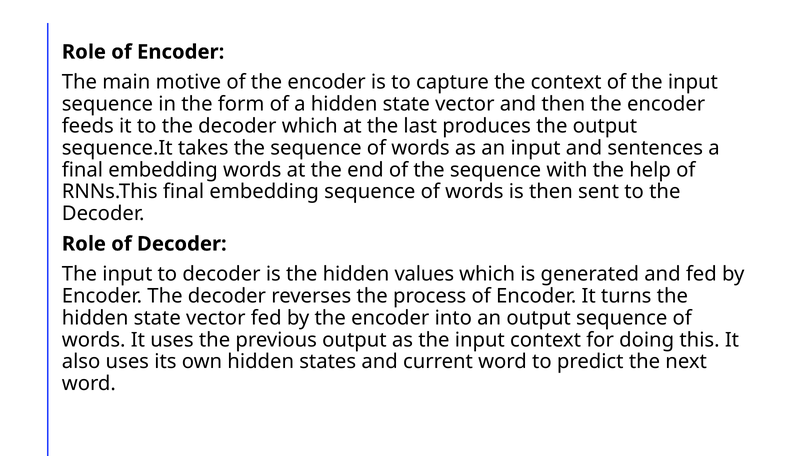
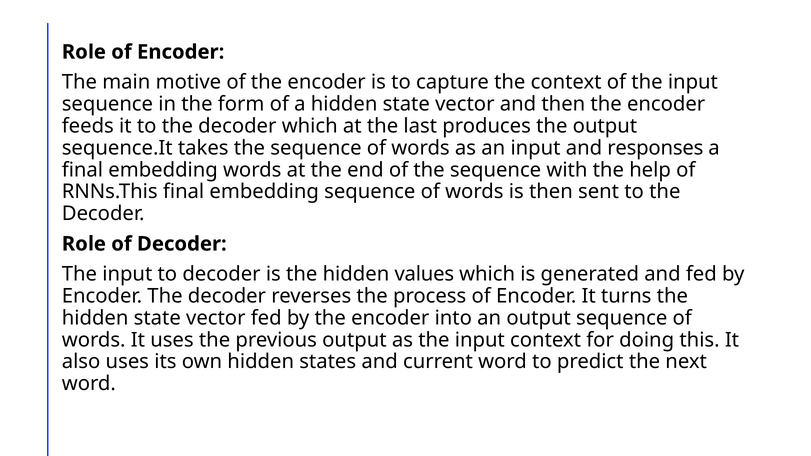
sentences: sentences -> responses (655, 148)
